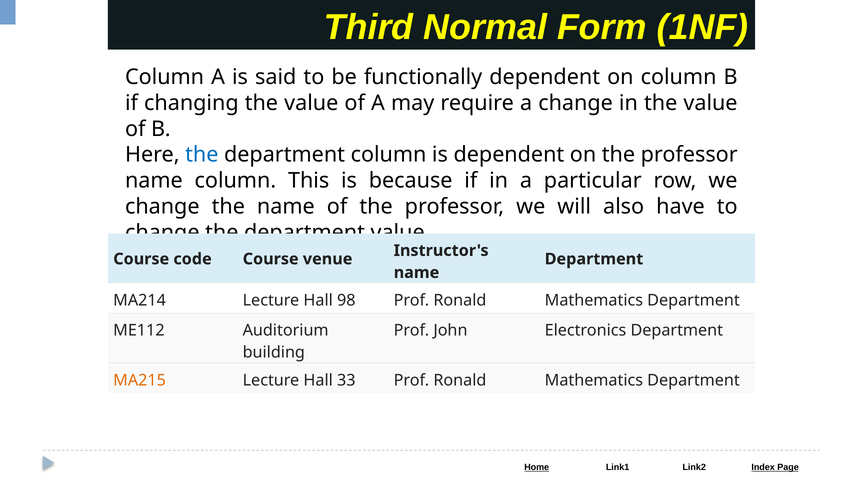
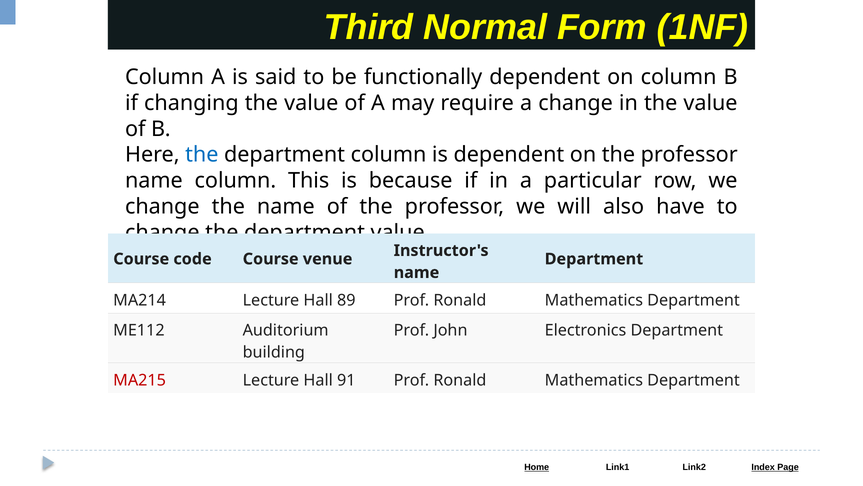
98: 98 -> 89 (346, 300)
MA215 colour: orange -> red (140, 380)
33: 33 -> 91 (346, 380)
